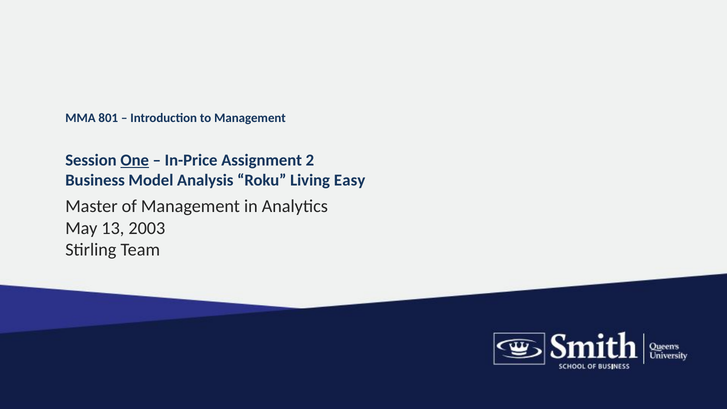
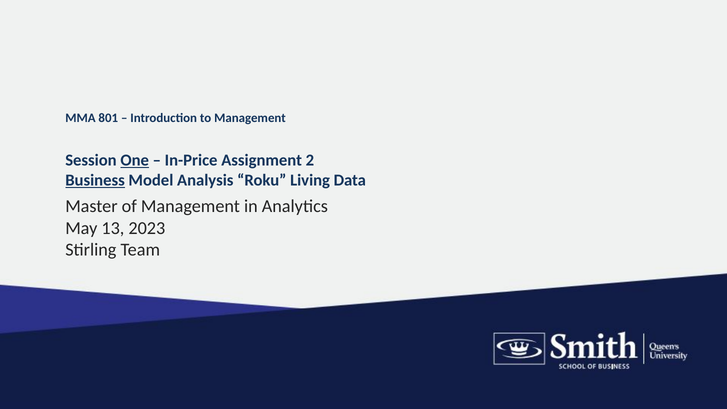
Business underline: none -> present (95, 180)
Easy: Easy -> Data (350, 180)
2003: 2003 -> 2023 (147, 228)
